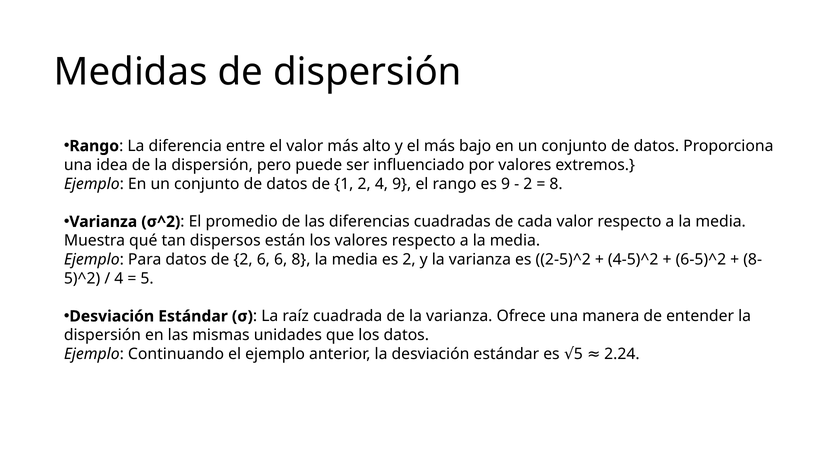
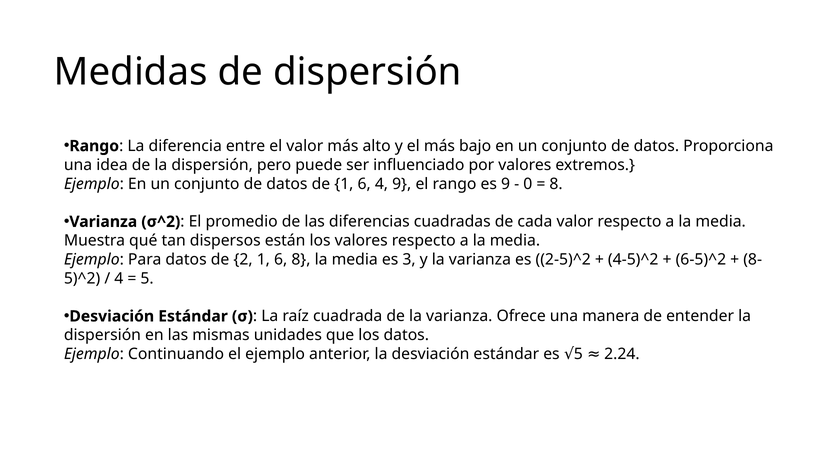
de 1 2: 2 -> 6 (364, 184)
2: 2 -> 0 (528, 184)
2 6: 6 -> 1 (263, 259)
es 2: 2 -> 3 (409, 259)
